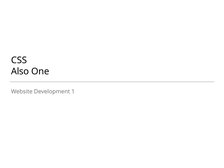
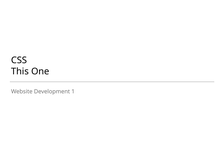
Also: Also -> This (20, 71)
